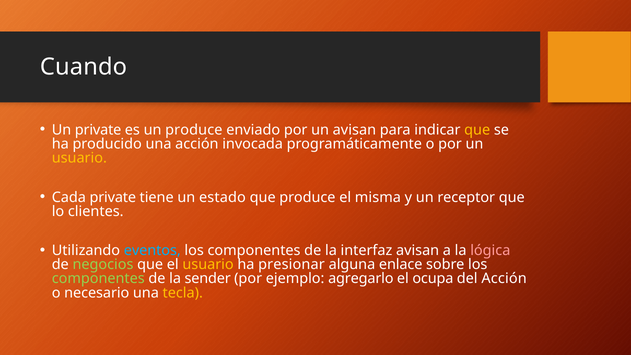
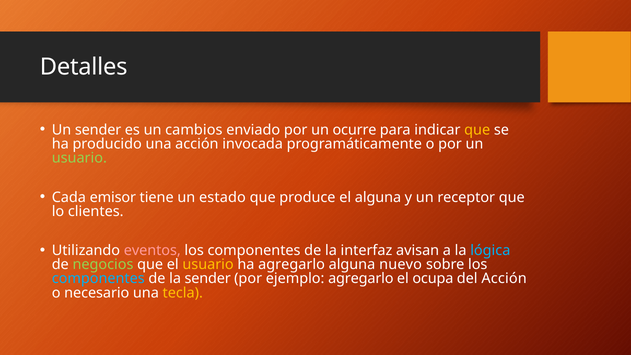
Cuando: Cuando -> Detalles (84, 67)
Un private: private -> sender (98, 130)
un produce: produce -> cambios (194, 130)
un avisan: avisan -> ocurre (355, 130)
usuario colour: yellow -> light green (79, 158)
Cada private: private -> emisor (113, 197)
el misma: misma -> alguna (378, 197)
eventos colour: light blue -> pink (152, 251)
lógica colour: pink -> light blue (490, 251)
ha presionar: presionar -> agregarlo (292, 265)
enlace: enlace -> nuevo (401, 265)
componentes colour: light green -> light blue (98, 279)
